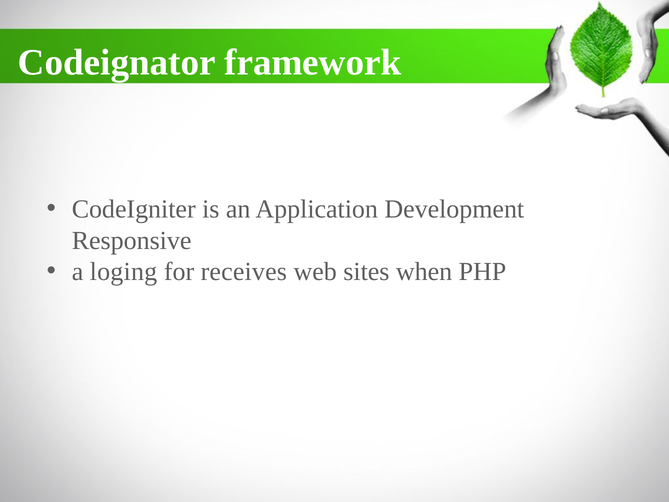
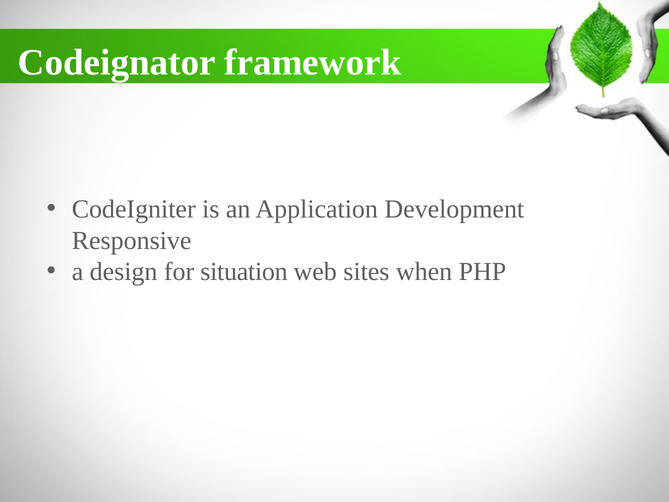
loging: loging -> design (124, 272)
receives: receives -> situation (244, 272)
